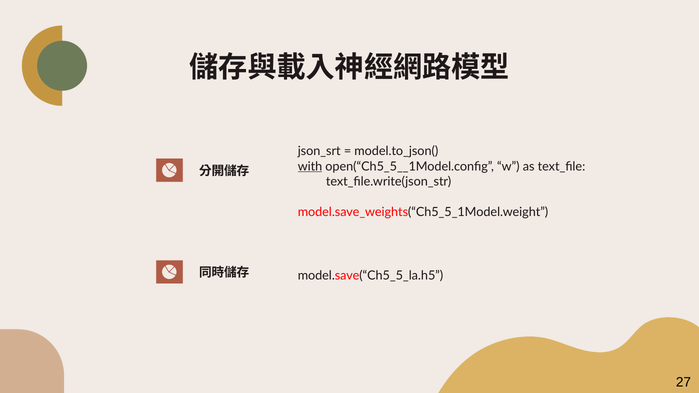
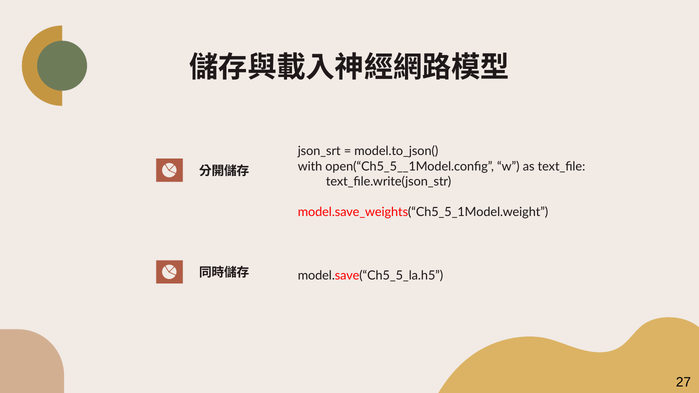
with underline: present -> none (310, 166)
